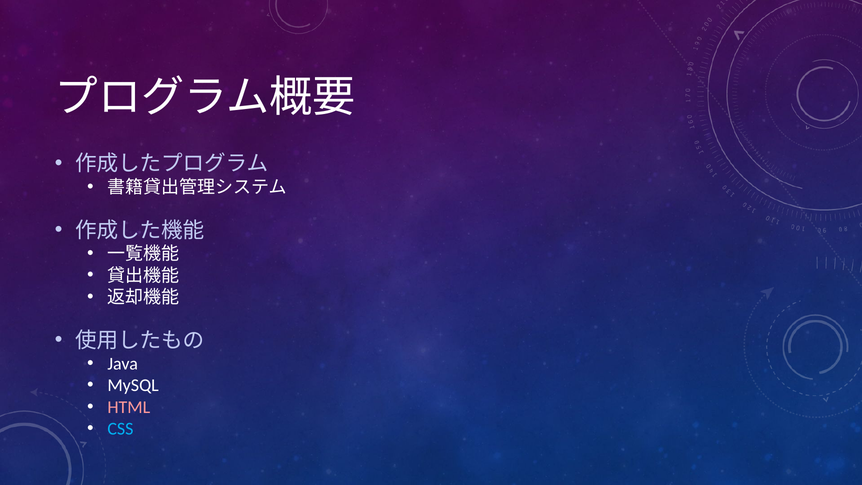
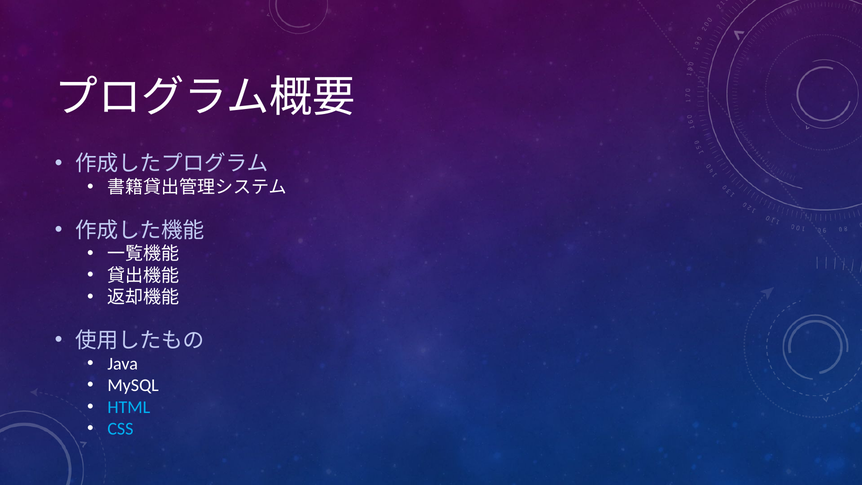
HTML colour: pink -> light blue (129, 407)
